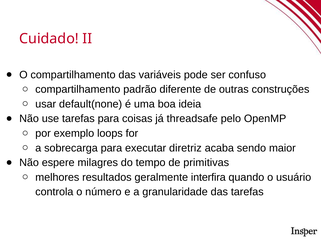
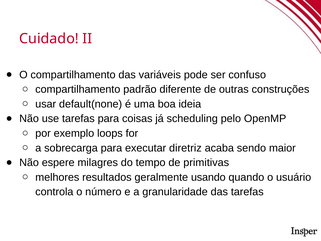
threadsafe: threadsafe -> scheduling (192, 119)
interfira: interfira -> usando (208, 177)
